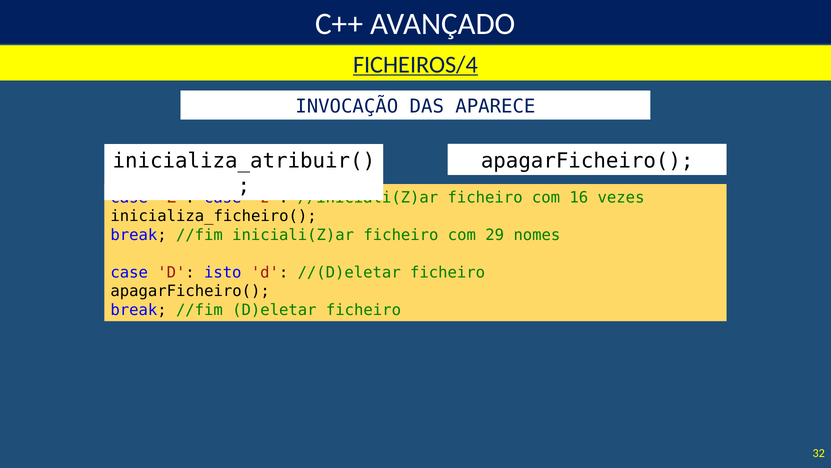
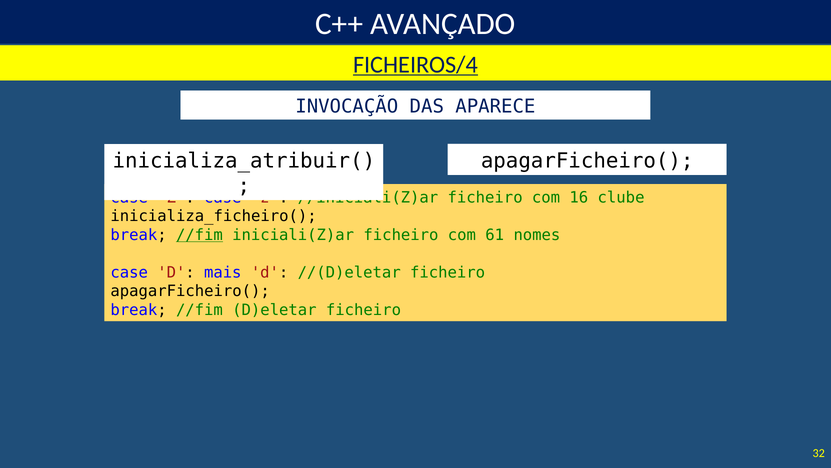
vezes: vezes -> clube (621, 197)
//fim underline: none -> present (199, 235)
29: 29 -> 61 (495, 235)
isto: isto -> mais (223, 272)
